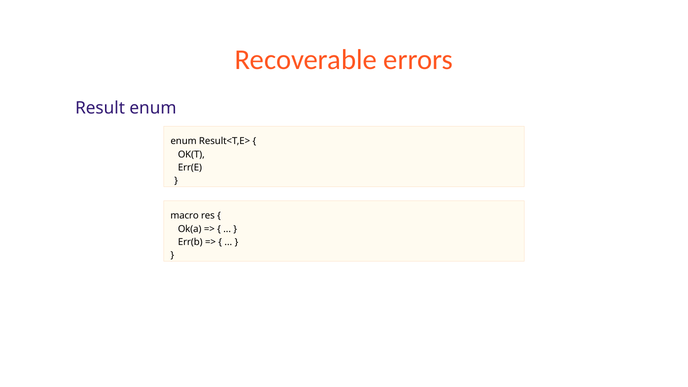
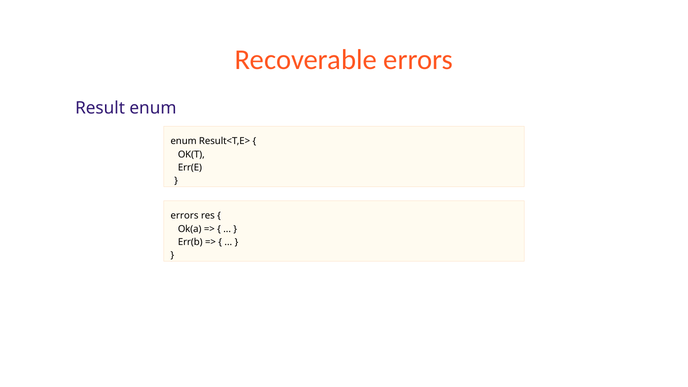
macro: macro -> errors (185, 216)
